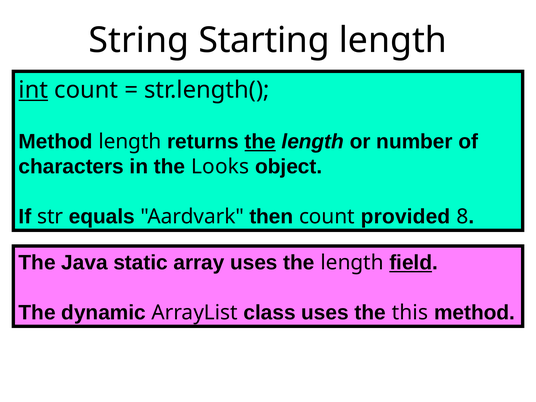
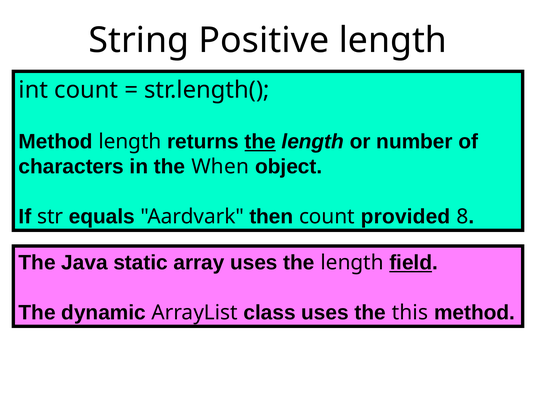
Starting: Starting -> Positive (264, 40)
int underline: present -> none (33, 90)
Looks: Looks -> When (220, 167)
